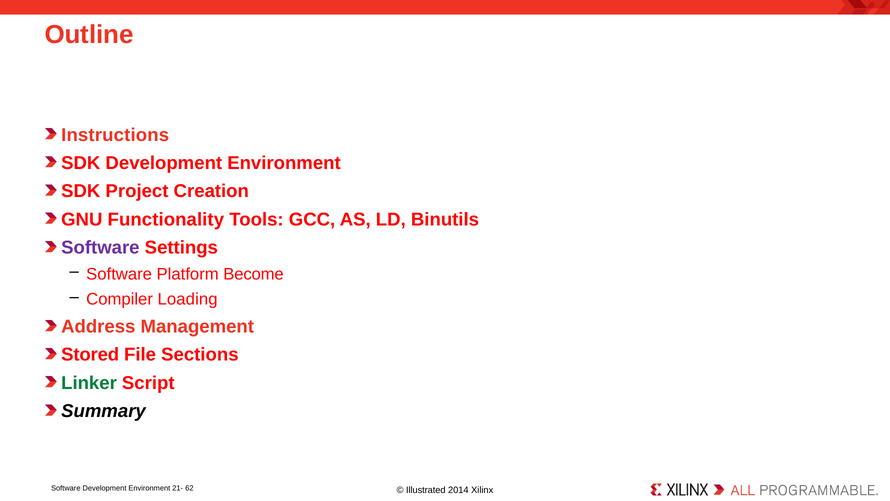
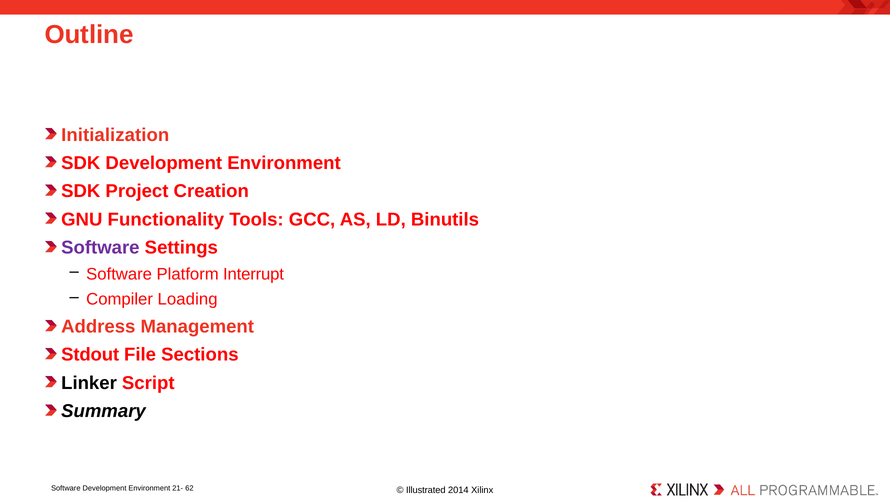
Instructions: Instructions -> Initialization (115, 135)
Become: Become -> Interrupt (254, 274)
Stored: Stored -> Stdout (90, 355)
Linker colour: green -> black (89, 383)
